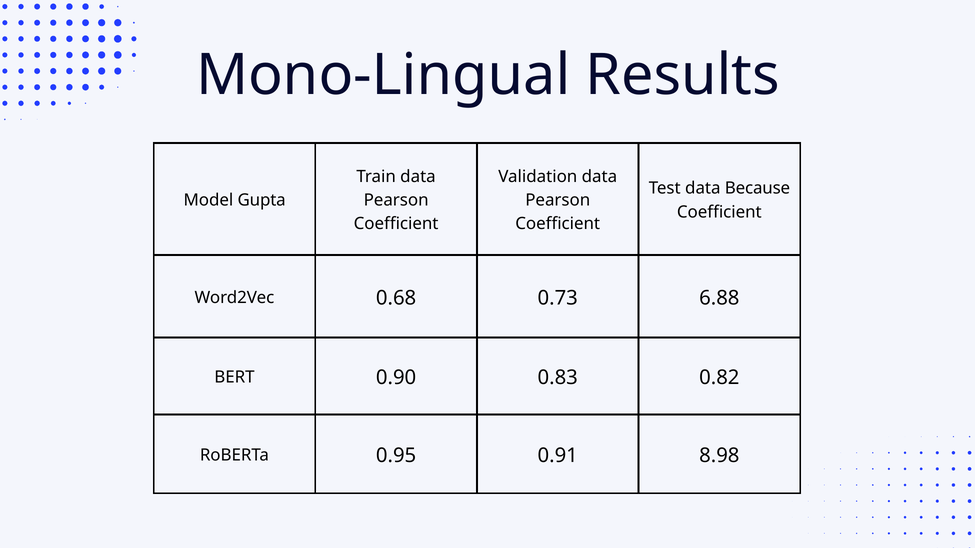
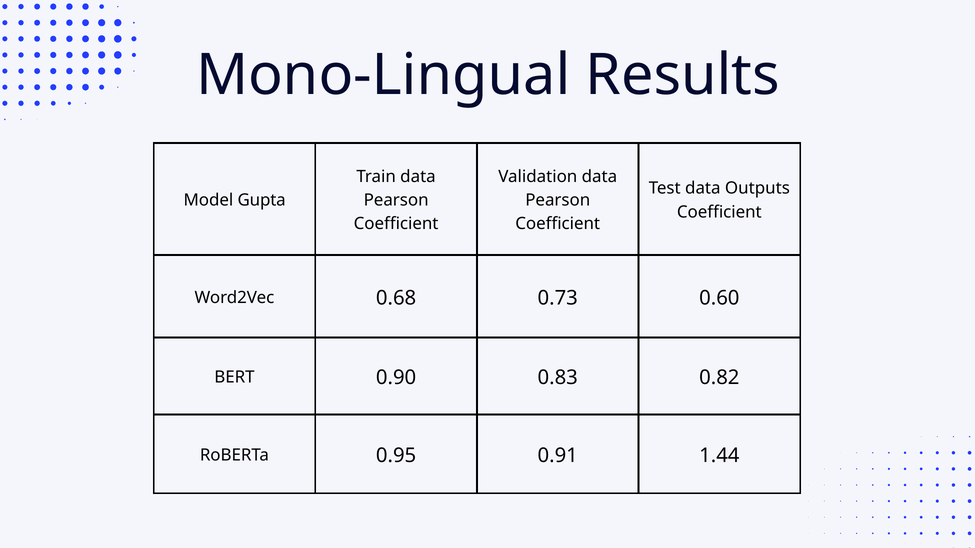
Because: Because -> Outputs (757, 189)
6.88: 6.88 -> 0.60 (719, 298)
8.98: 8.98 -> 1.44 (719, 456)
